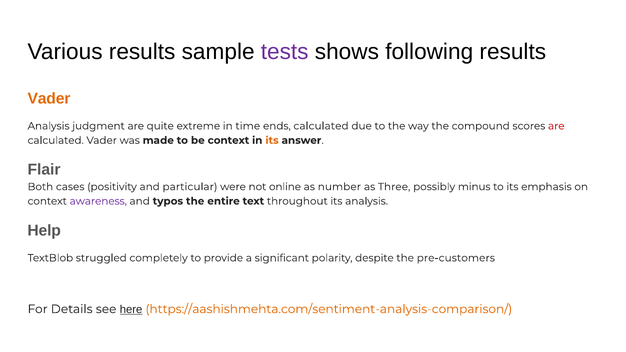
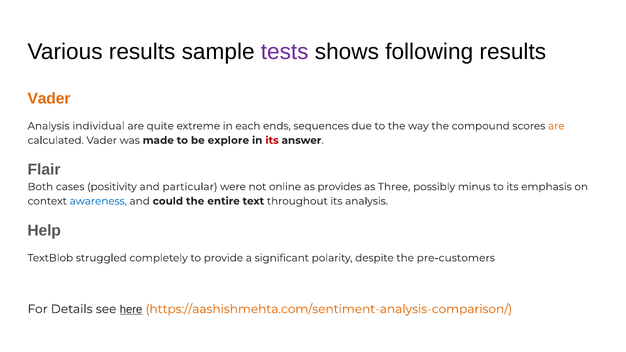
judgment: judgment -> individual (98, 126)
time: time -> each (248, 126)
ends calculated: calculated -> sequences (321, 126)
are colour: red -> orange (556, 126)
be context: context -> explore (228, 140)
its colour: orange -> red (272, 140)
number: number -> provides (339, 187)
awareness colour: purple -> blue (98, 201)
typos: typos -> could (168, 201)
